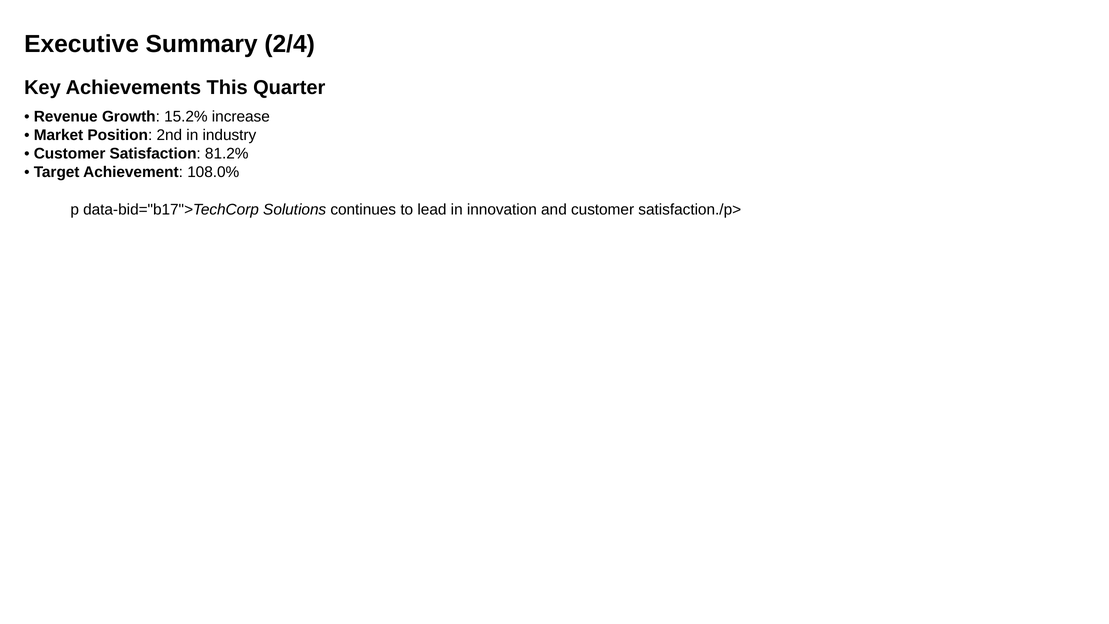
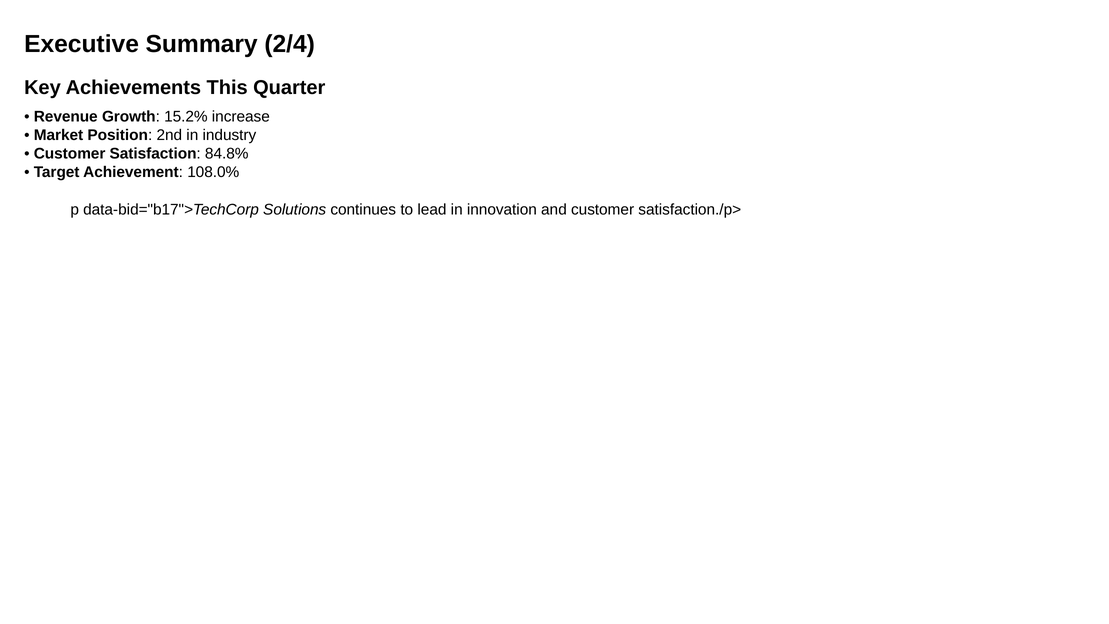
81.2%: 81.2% -> 84.8% (227, 154)
